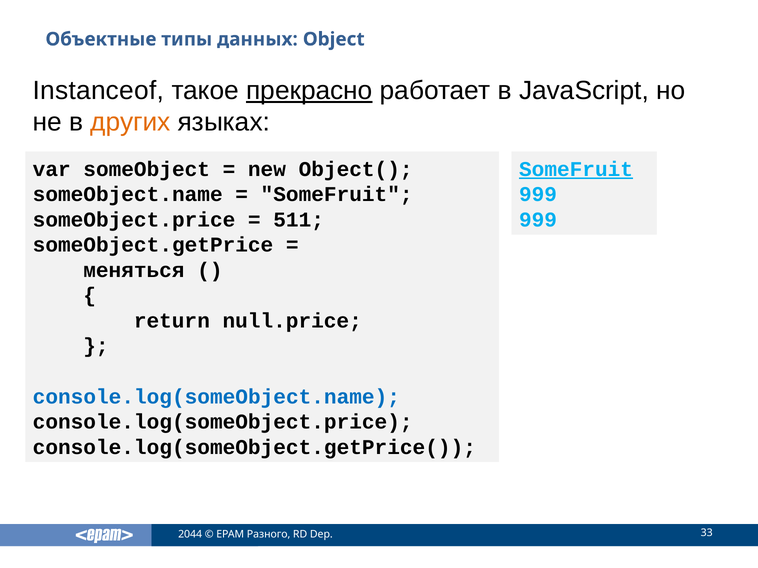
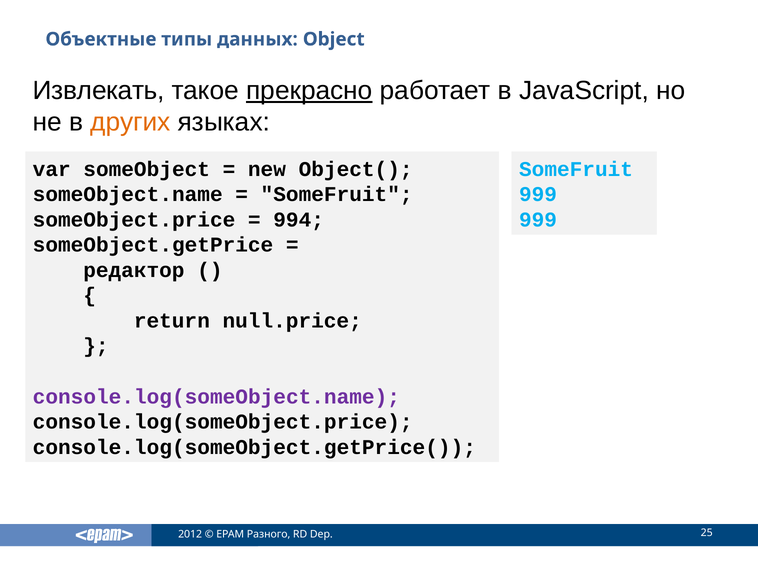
Instanceof: Instanceof -> Извлекать (99, 91)
SomeFruit underline: present -> none (576, 169)
511: 511 -> 994 (299, 220)
меняться: меняться -> редактор (134, 271)
console.log(someObject.name colour: blue -> purple (216, 397)
2044: 2044 -> 2012 (190, 535)
33: 33 -> 25 (707, 533)
